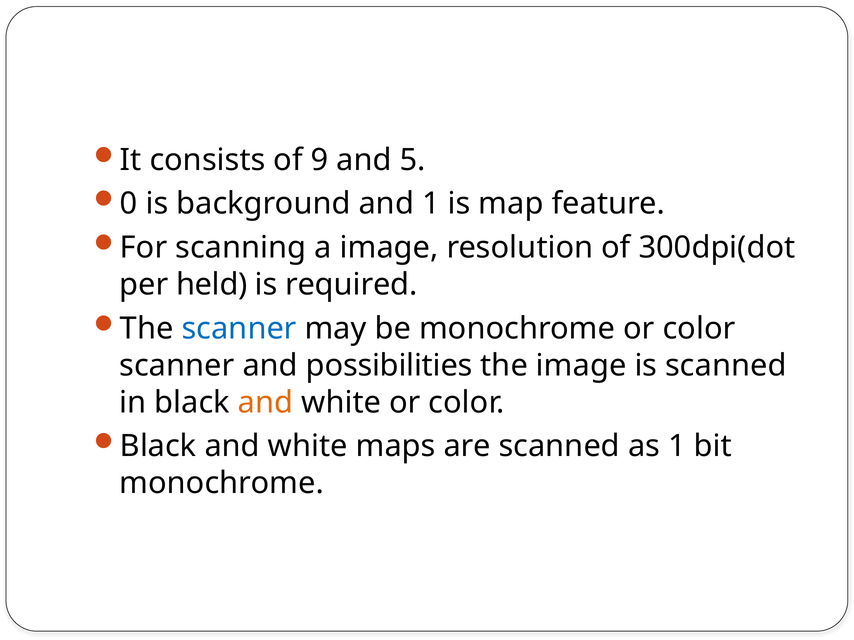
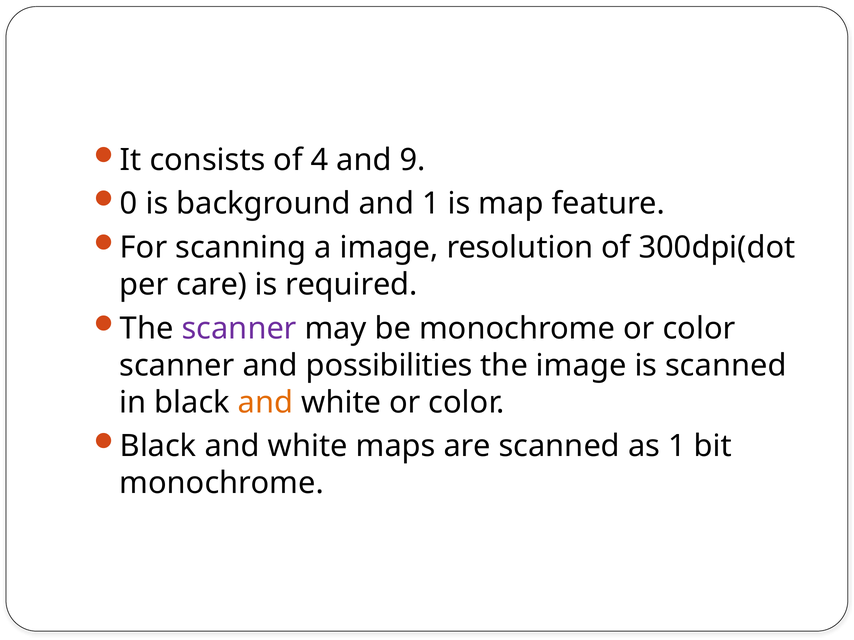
9: 9 -> 4 (320, 160)
5: 5 -> 9 (413, 160)
held: held -> care (212, 285)
scanner colour: blue -> purple (239, 329)
